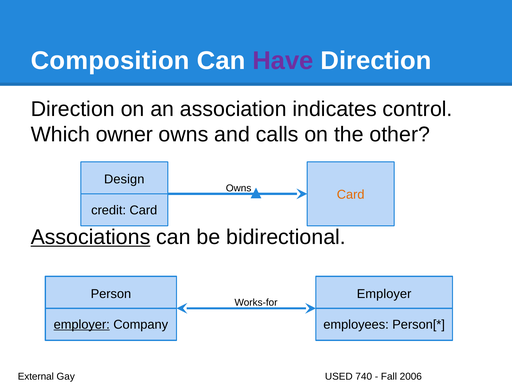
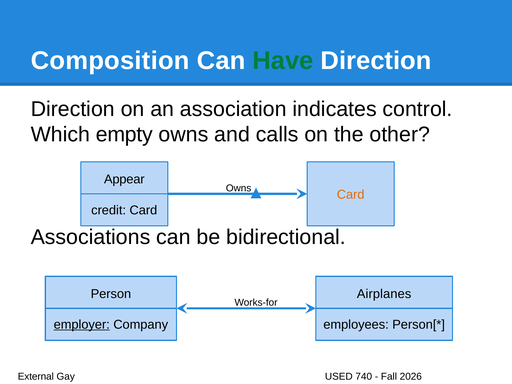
Have colour: purple -> green (283, 61)
owner: owner -> empty (124, 135)
Design: Design -> Appear (124, 179)
Associations underline: present -> none (91, 237)
Employer: Employer -> Airplanes (384, 294)
2006: 2006 -> 2026 (411, 377)
